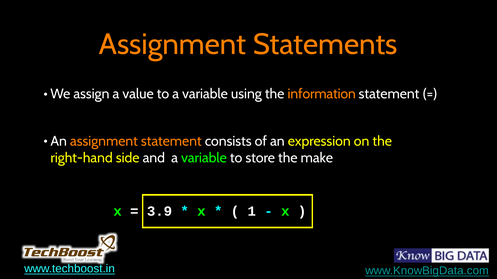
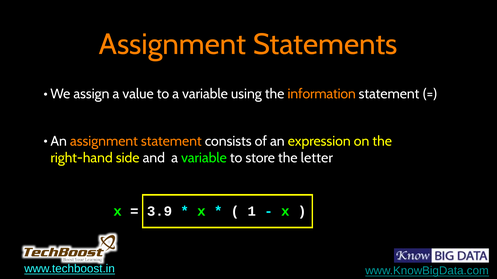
make: make -> letter (317, 158)
